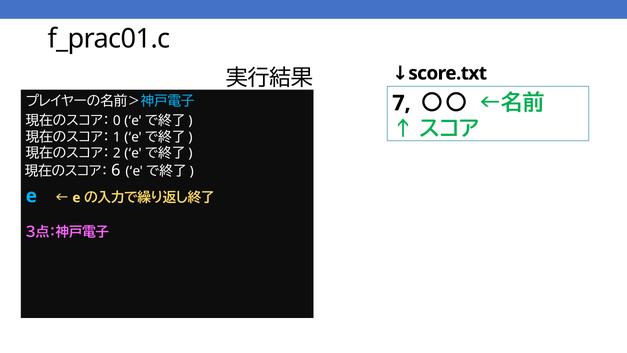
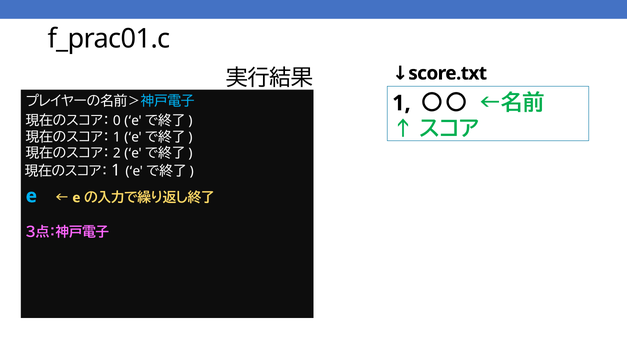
7: 7 -> 1 (401, 103)
6: 6 -> 1 (116, 170)
